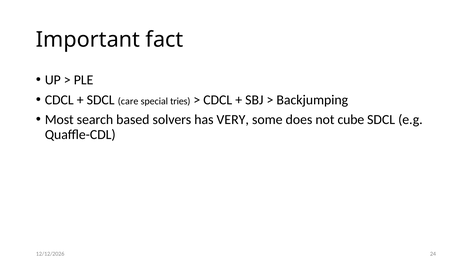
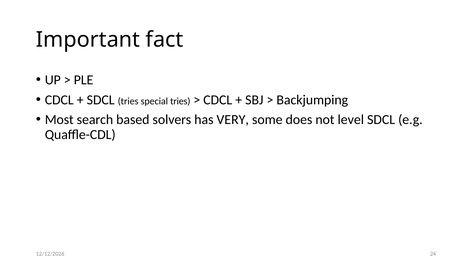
SDCL care: care -> tries (128, 101)
cube: cube -> level (351, 119)
